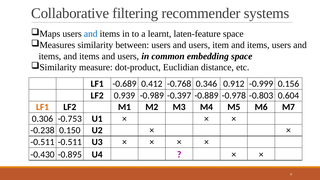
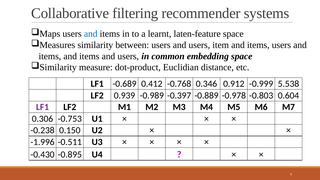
0.156: 0.156 -> 5.538 (288, 84)
LF1 colour: orange -> purple (42, 107)
-0.511: -0.511 -> -1.996 (42, 142)
